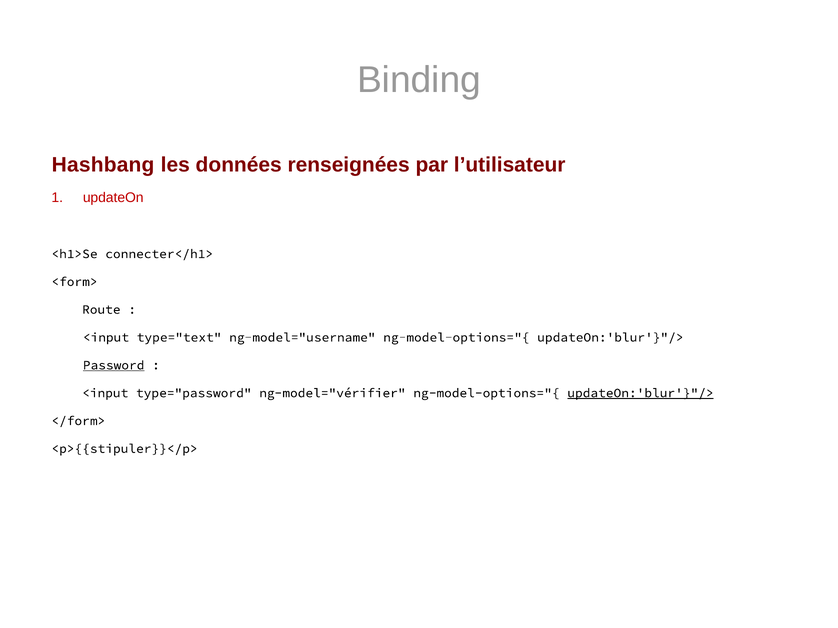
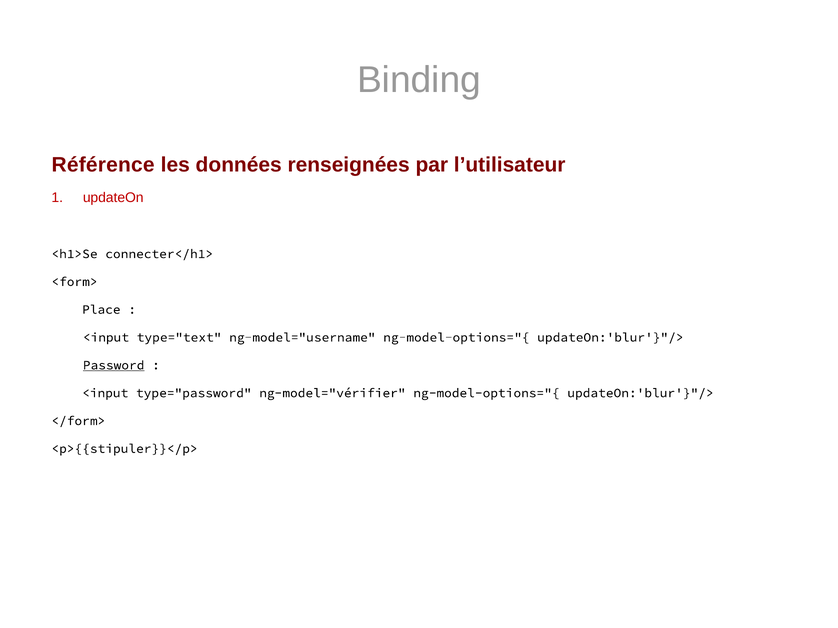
Hashbang: Hashbang -> Référence (103, 165)
Route: Route -> Place (101, 310)
updateOn:'blur'}"/> underline: present -> none (641, 393)
